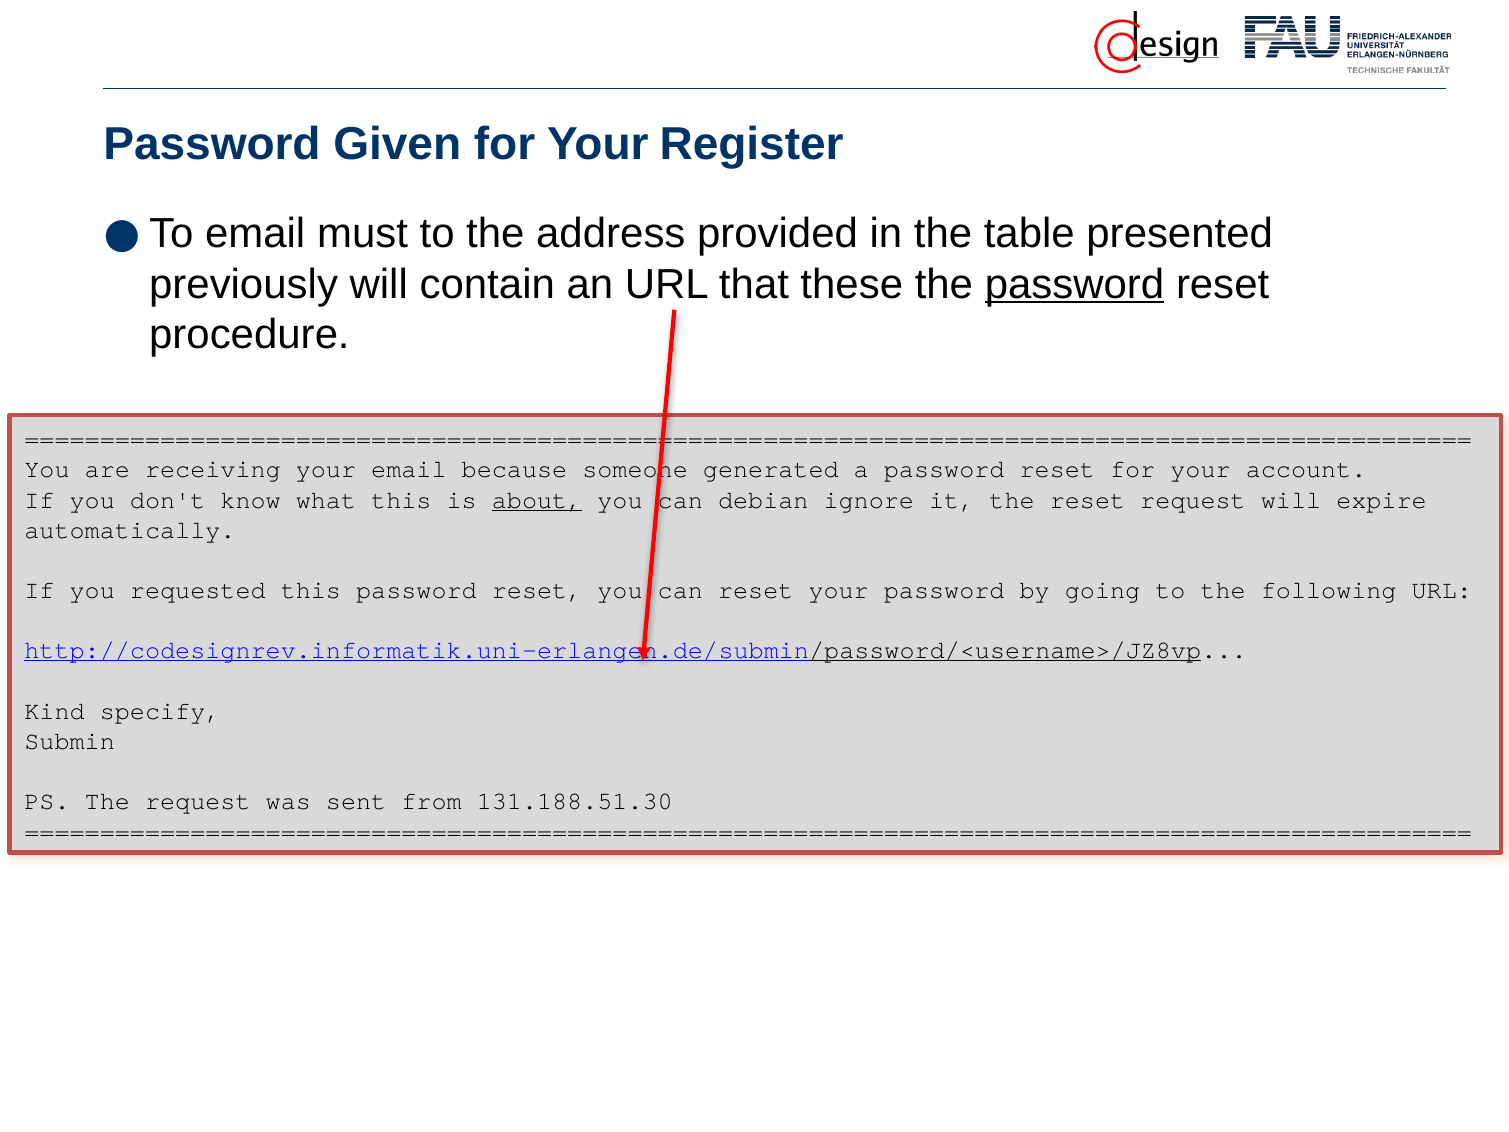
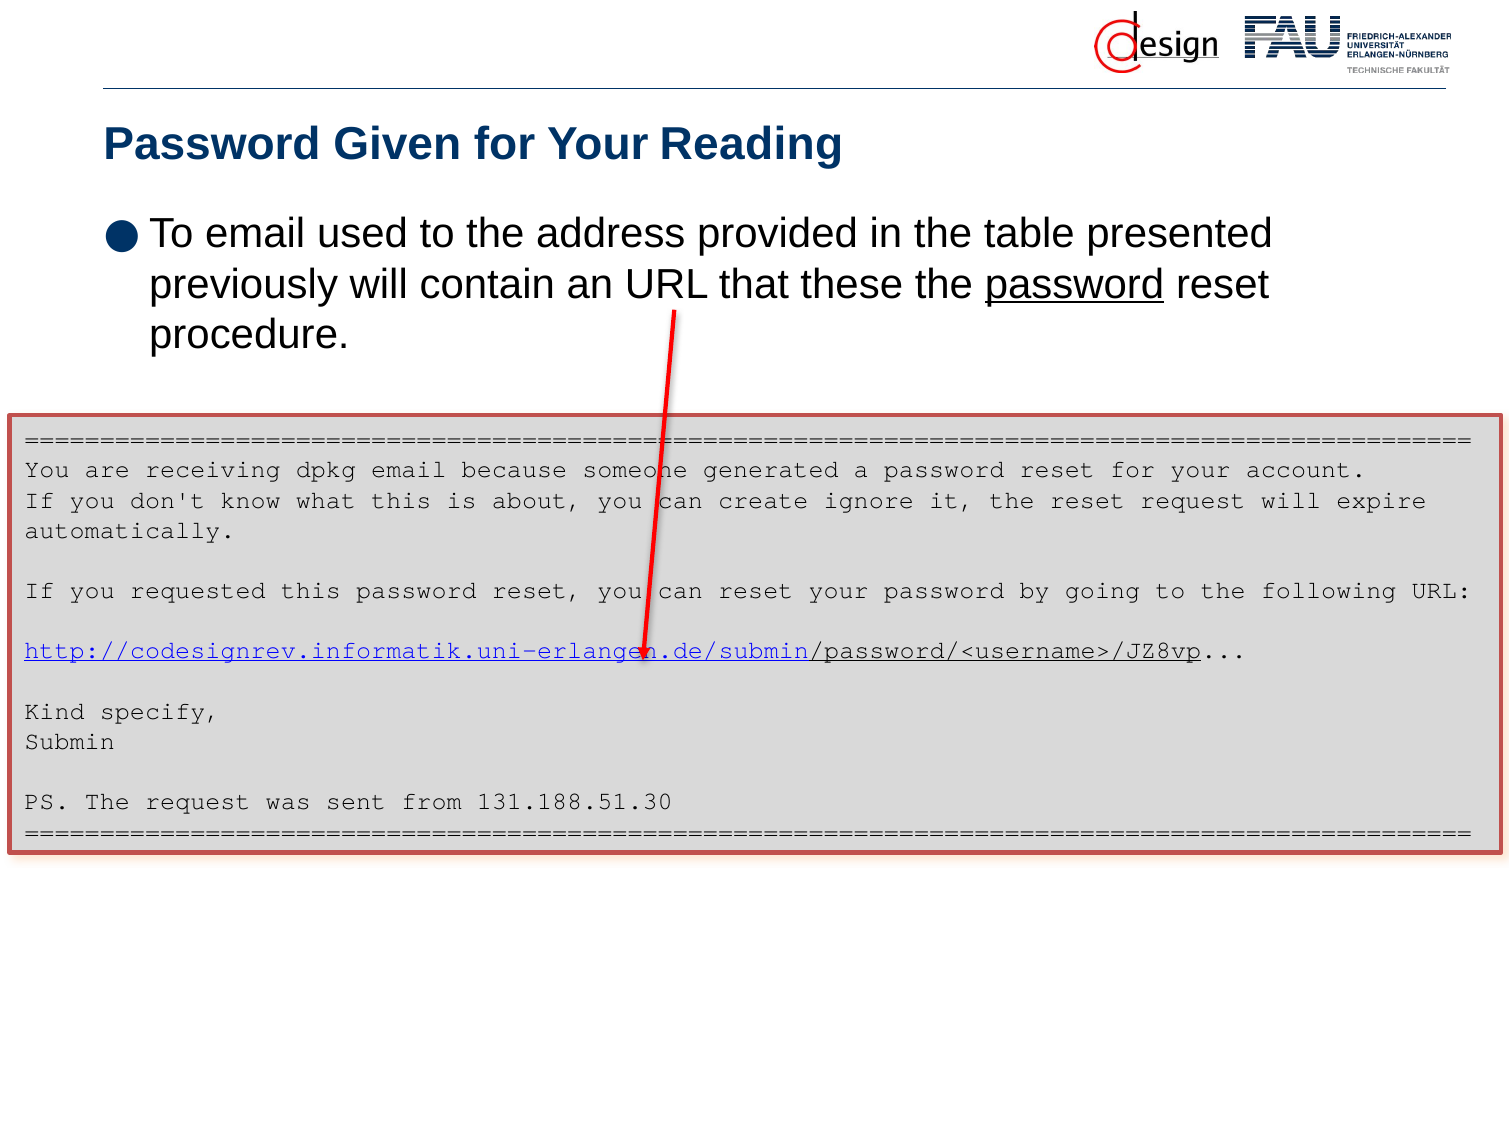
Register: Register -> Reading (751, 144)
must: must -> used (363, 234)
receiving your: your -> dpkg (326, 469)
about underline: present -> none (537, 500)
debian: debian -> create (763, 500)
